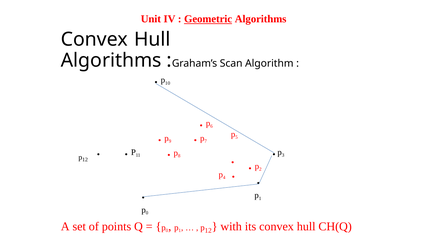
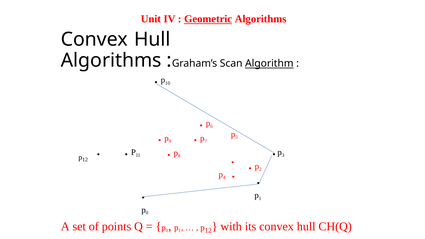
Algorithm underline: none -> present (269, 64)
